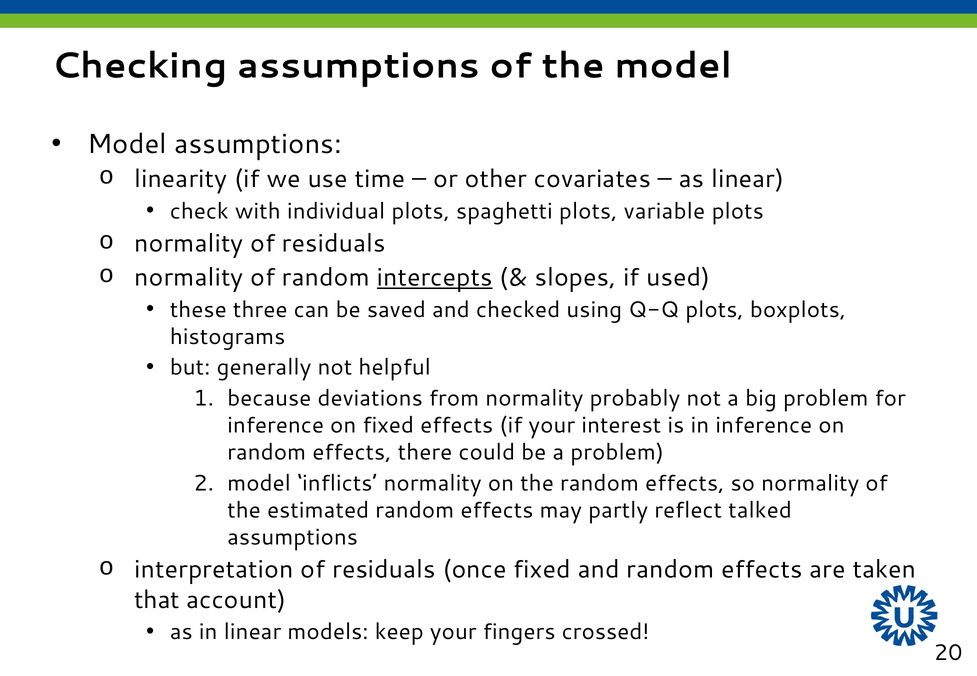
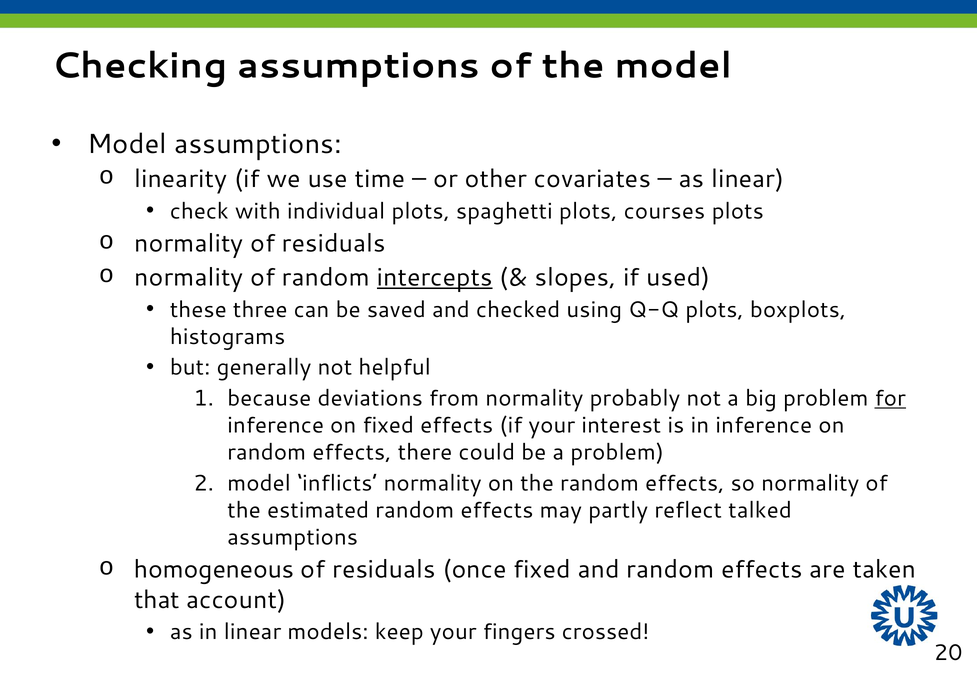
variable: variable -> courses (664, 211)
for underline: none -> present (890, 398)
interpretation: interpretation -> homogeneous (214, 570)
